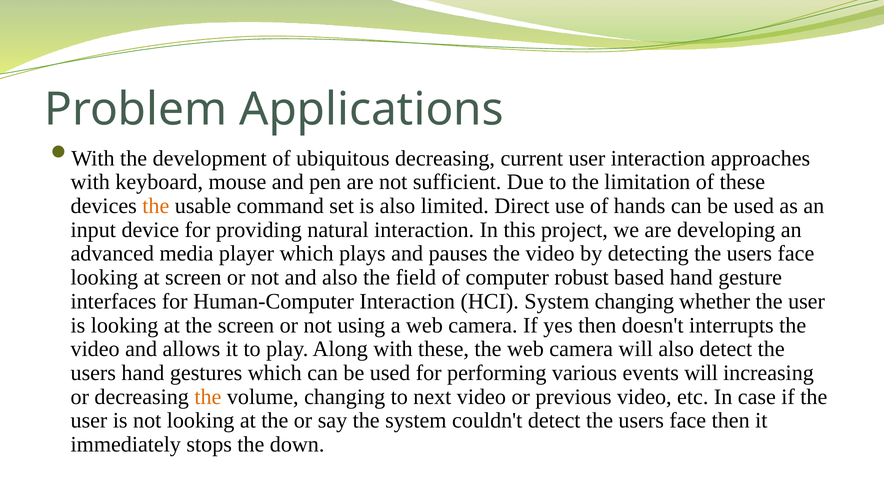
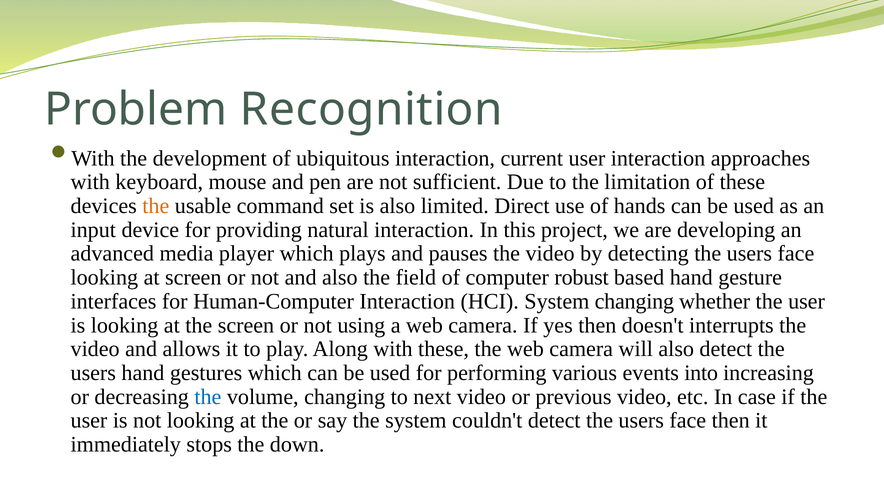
Applications: Applications -> Recognition (371, 109)
ubiquitous decreasing: decreasing -> interaction (445, 158)
events will: will -> into (701, 373)
the colour: orange -> blue (208, 397)
